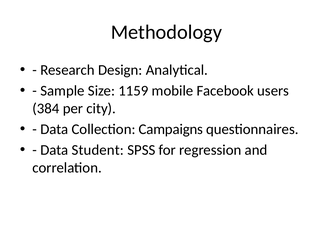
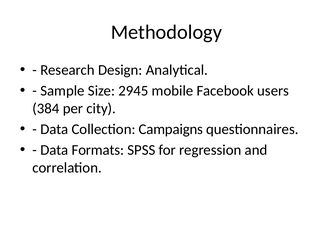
1159: 1159 -> 2945 (133, 91)
Student: Student -> Formats (98, 150)
